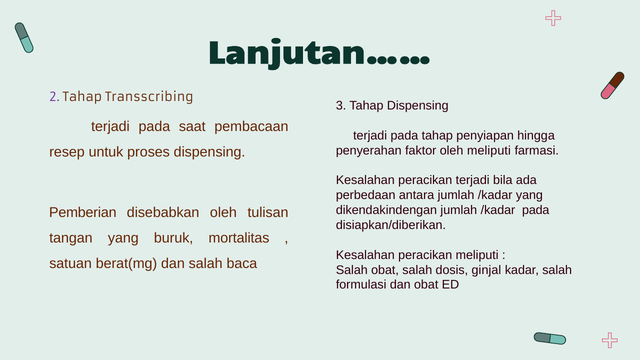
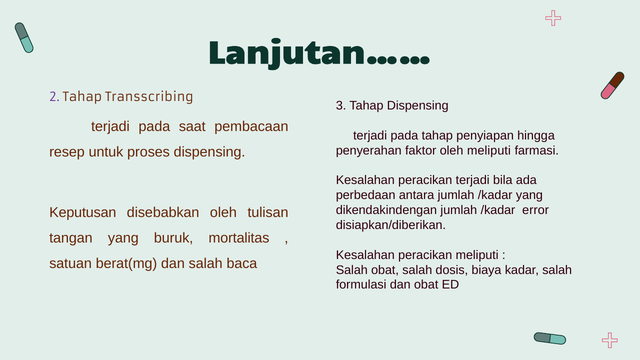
/kadar pada: pada -> error (536, 210)
Pemberian: Pemberian -> Keputusan (83, 213)
ginjal: ginjal -> biaya (486, 270)
